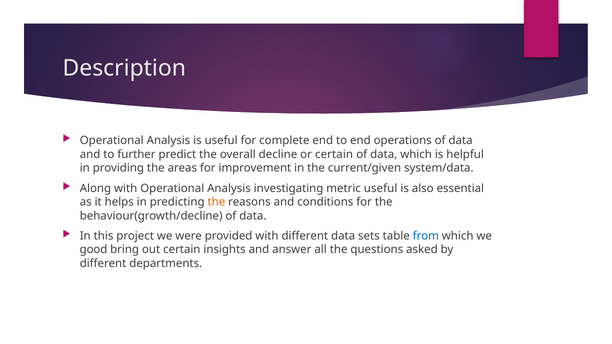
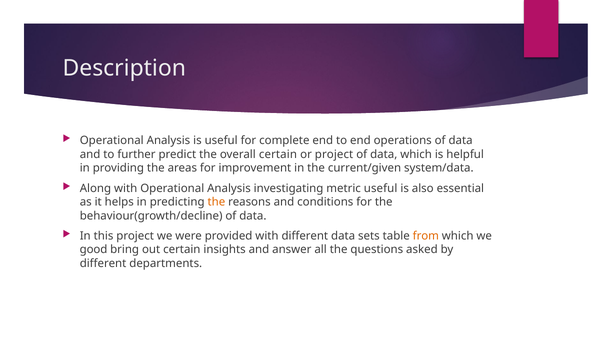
overall decline: decline -> certain (278, 154)
or certain: certain -> project (334, 154)
from colour: blue -> orange (426, 236)
